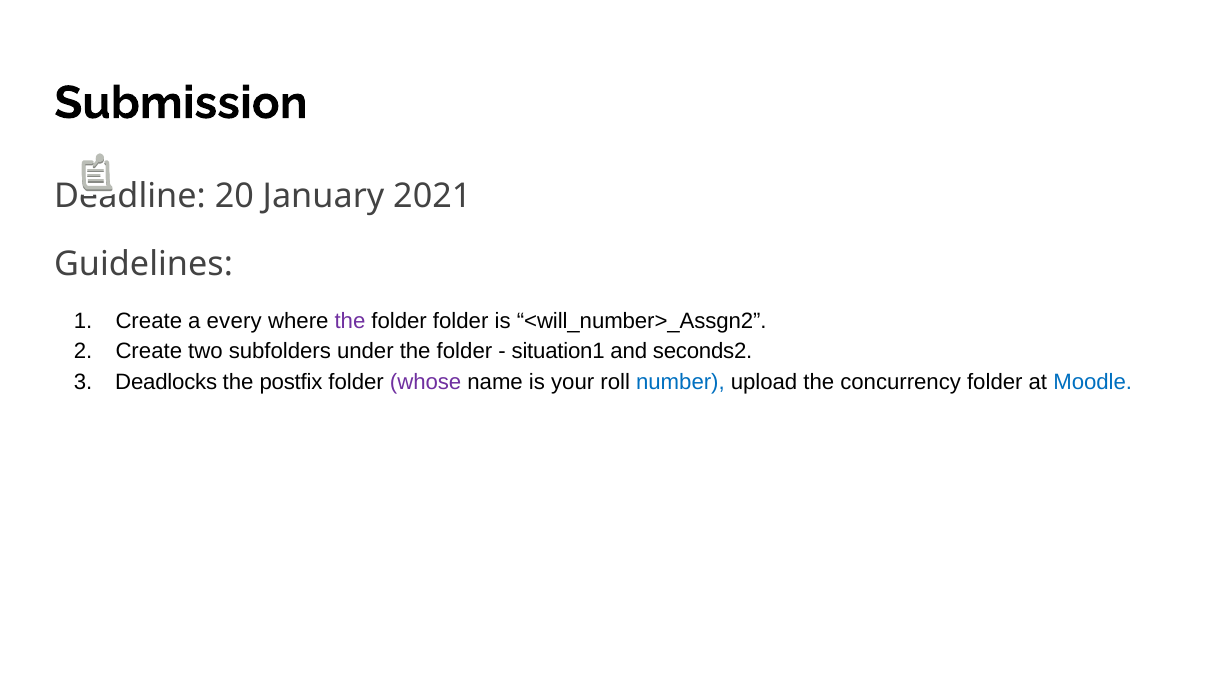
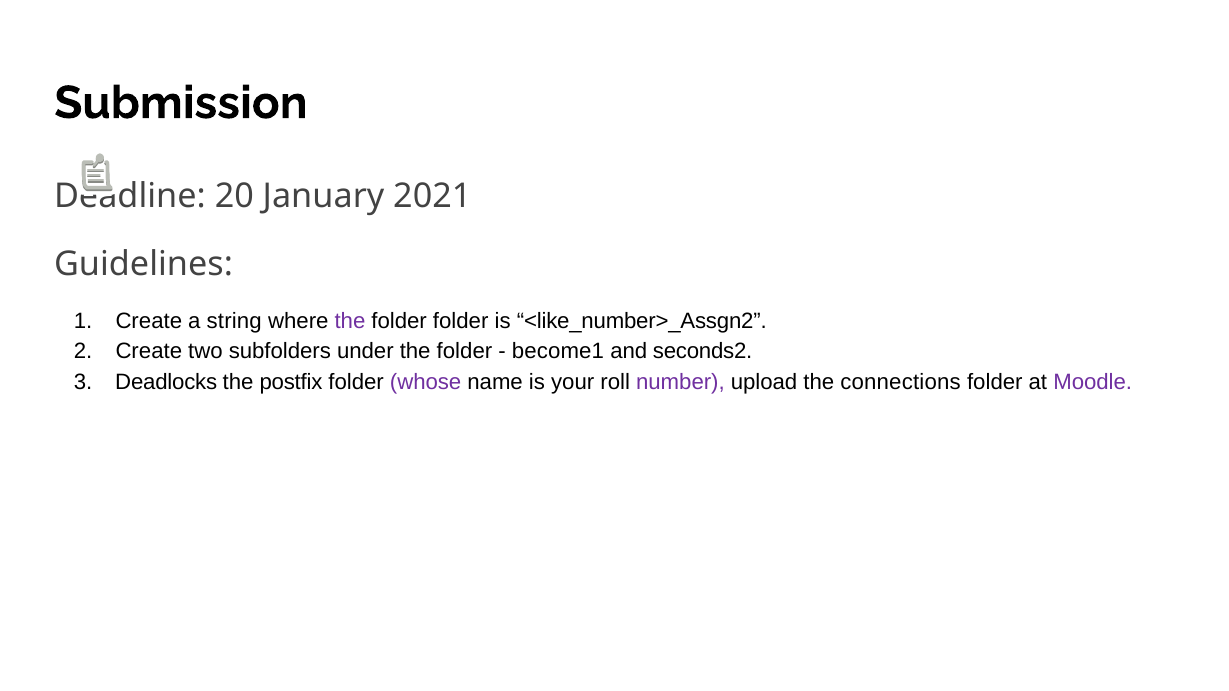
every: every -> string (234, 321)
<will_number>_Assgn2: <will_number>_Assgn2 -> <like_number>_Assgn2 (642, 321)
situation1: situation1 -> become1 (558, 352)
number colour: blue -> purple (680, 382)
concurrency: concurrency -> connections (901, 382)
Moodle colour: blue -> purple (1093, 382)
